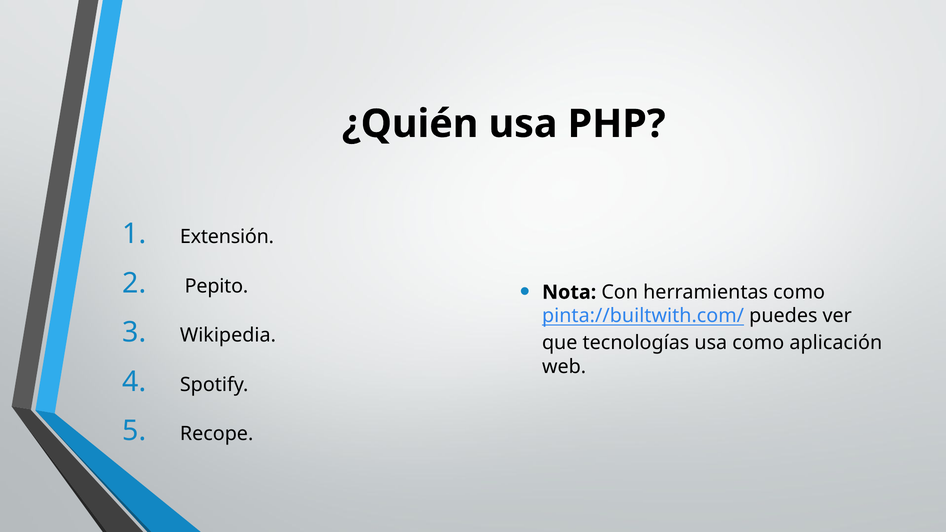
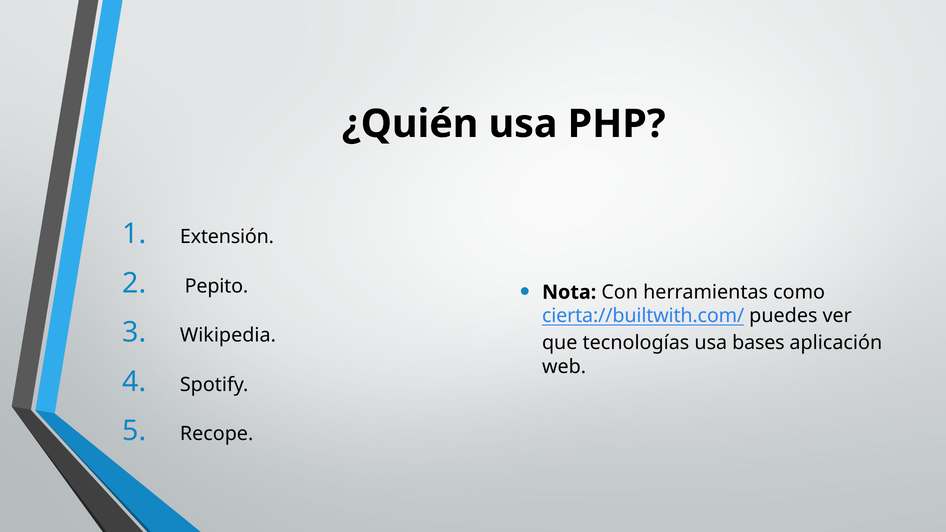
pinta://builtwith.com/: pinta://builtwith.com/ -> cierta://builtwith.com/ (643, 316)
usa como: como -> bases (758, 343)
